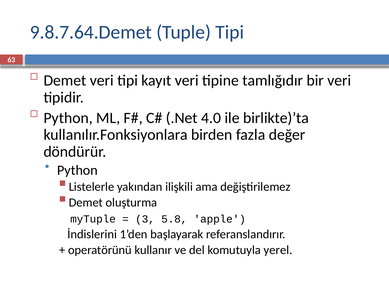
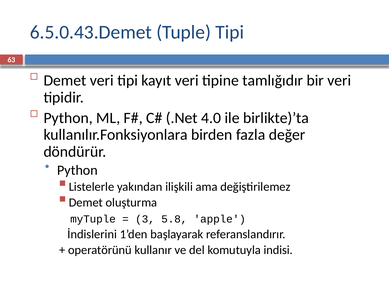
9.8.7.64.Demet: 9.8.7.64.Demet -> 6.5.0.43.Demet (91, 32)
yerel: yerel -> indisi (278, 250)
